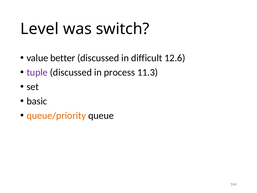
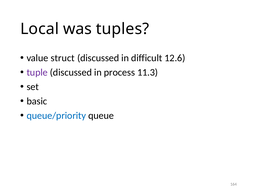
Level: Level -> Local (40, 29)
switch: switch -> tuples (122, 29)
better: better -> struct (63, 58)
queue/priority colour: orange -> blue (56, 115)
